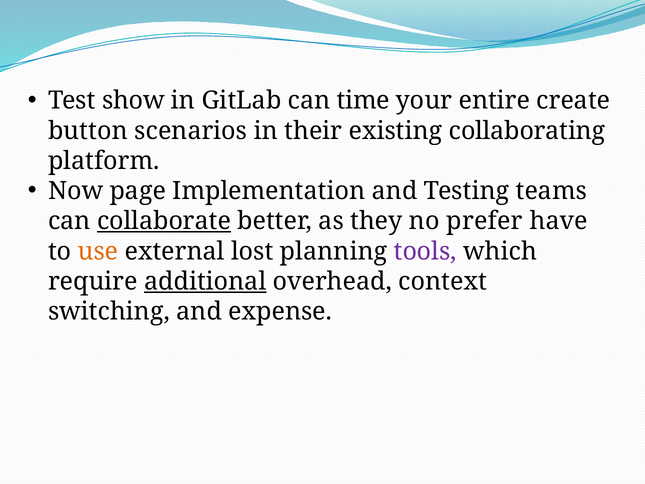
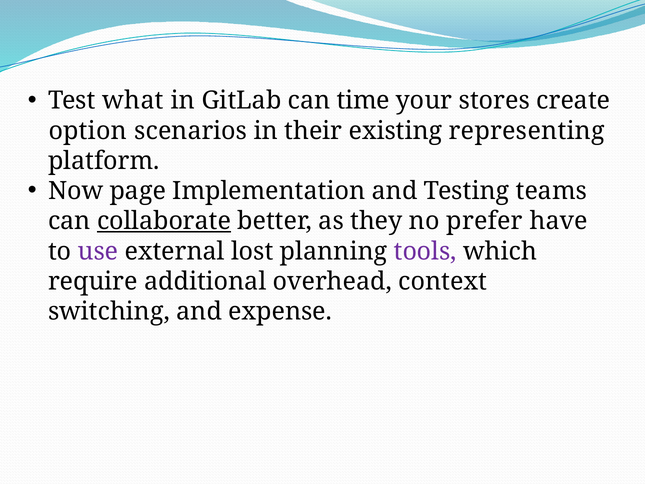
show: show -> what (133, 101)
entire: entire -> stores (494, 101)
button: button -> option (88, 131)
collaborating: collaborating -> representing (527, 131)
use colour: orange -> purple (98, 251)
additional underline: present -> none (205, 281)
